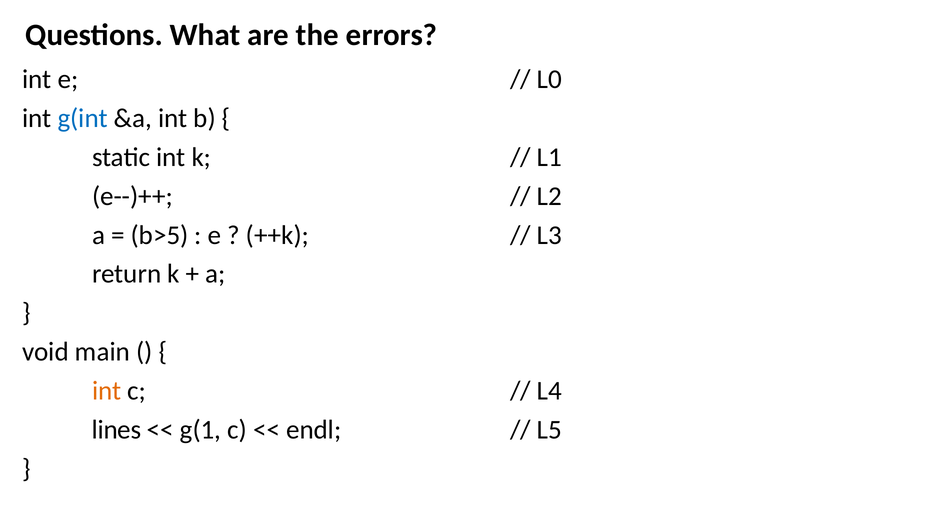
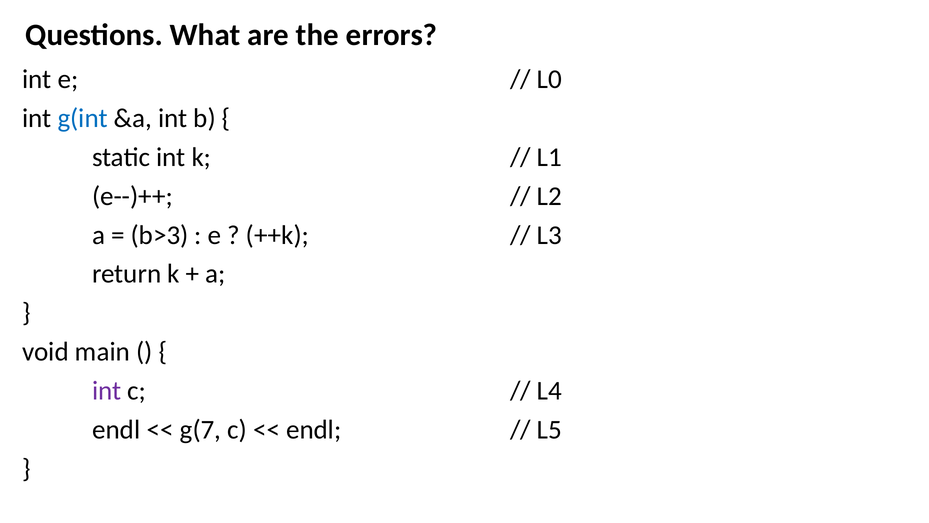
b>5: b>5 -> b>3 (160, 235)
int colour: orange -> purple (107, 391)
lines: lines -> endl (116, 429)
g(1: g(1 -> g(7 (201, 429)
